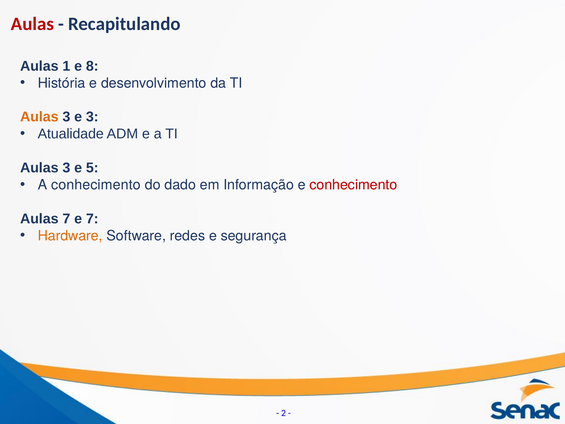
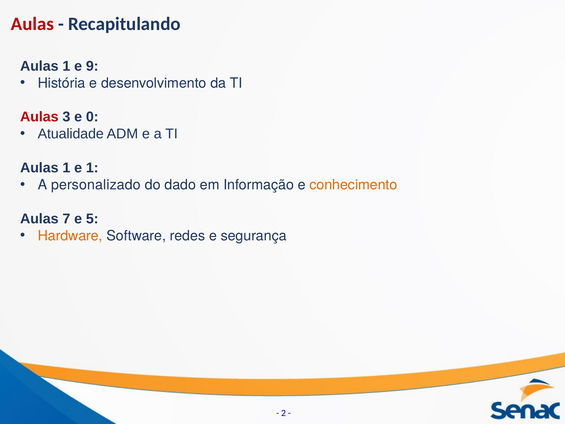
8: 8 -> 9 (92, 66)
Aulas colour: orange -> red (39, 117)
e 3: 3 -> 0 (92, 117)
3: 3 -> 1 (66, 168)
e 5: 5 -> 1 (92, 168)
A conhecimento: conhecimento -> personalizado (96, 185)
conhecimento colour: red -> orange (353, 185)
e 7: 7 -> 5 (92, 219)
